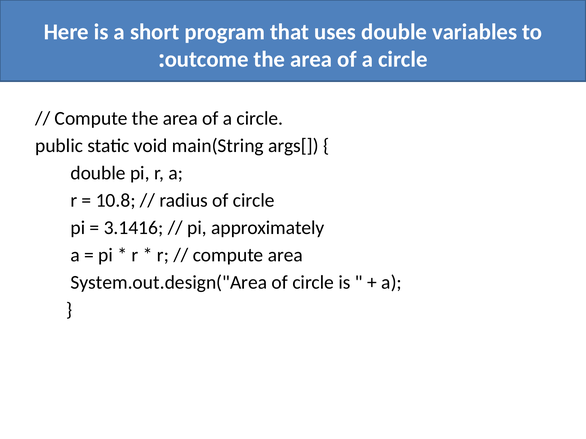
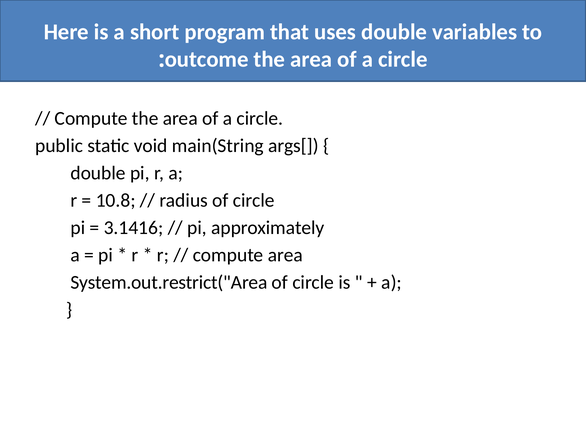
System.out.design("Area: System.out.design("Area -> System.out.restrict("Area (169, 283)
